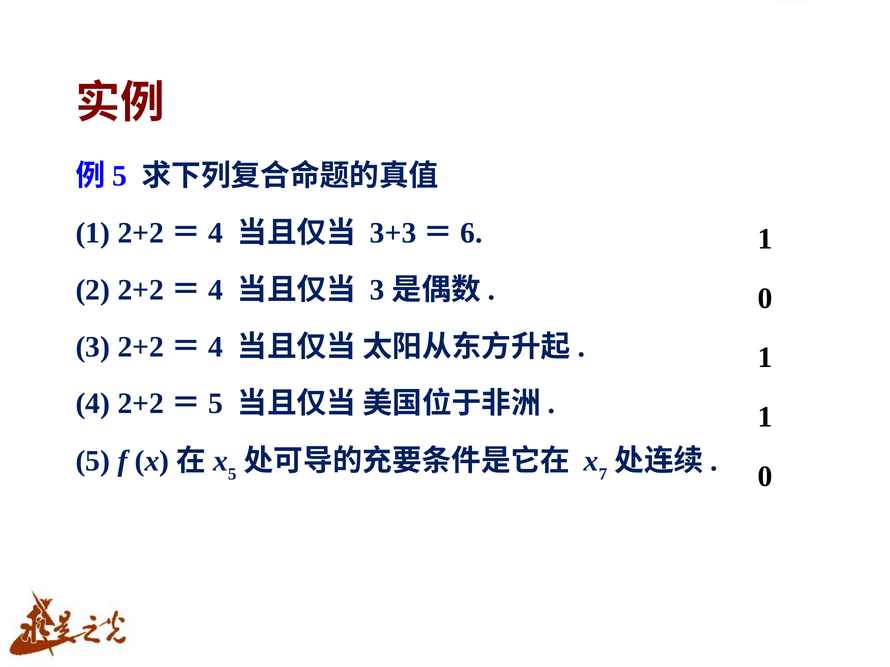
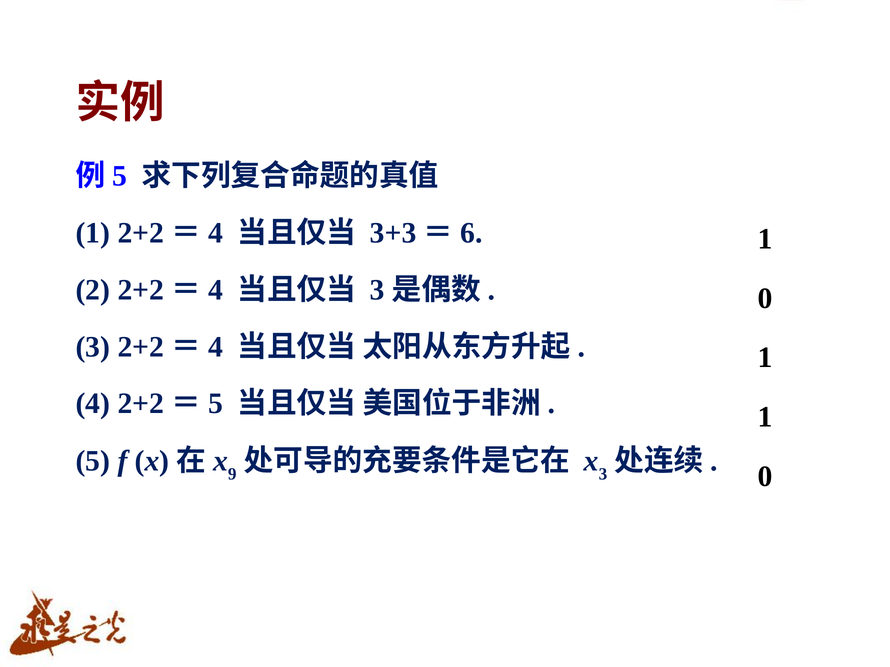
5: 5 -> 9 (232, 475)
7: 7 -> 3 (603, 475)
